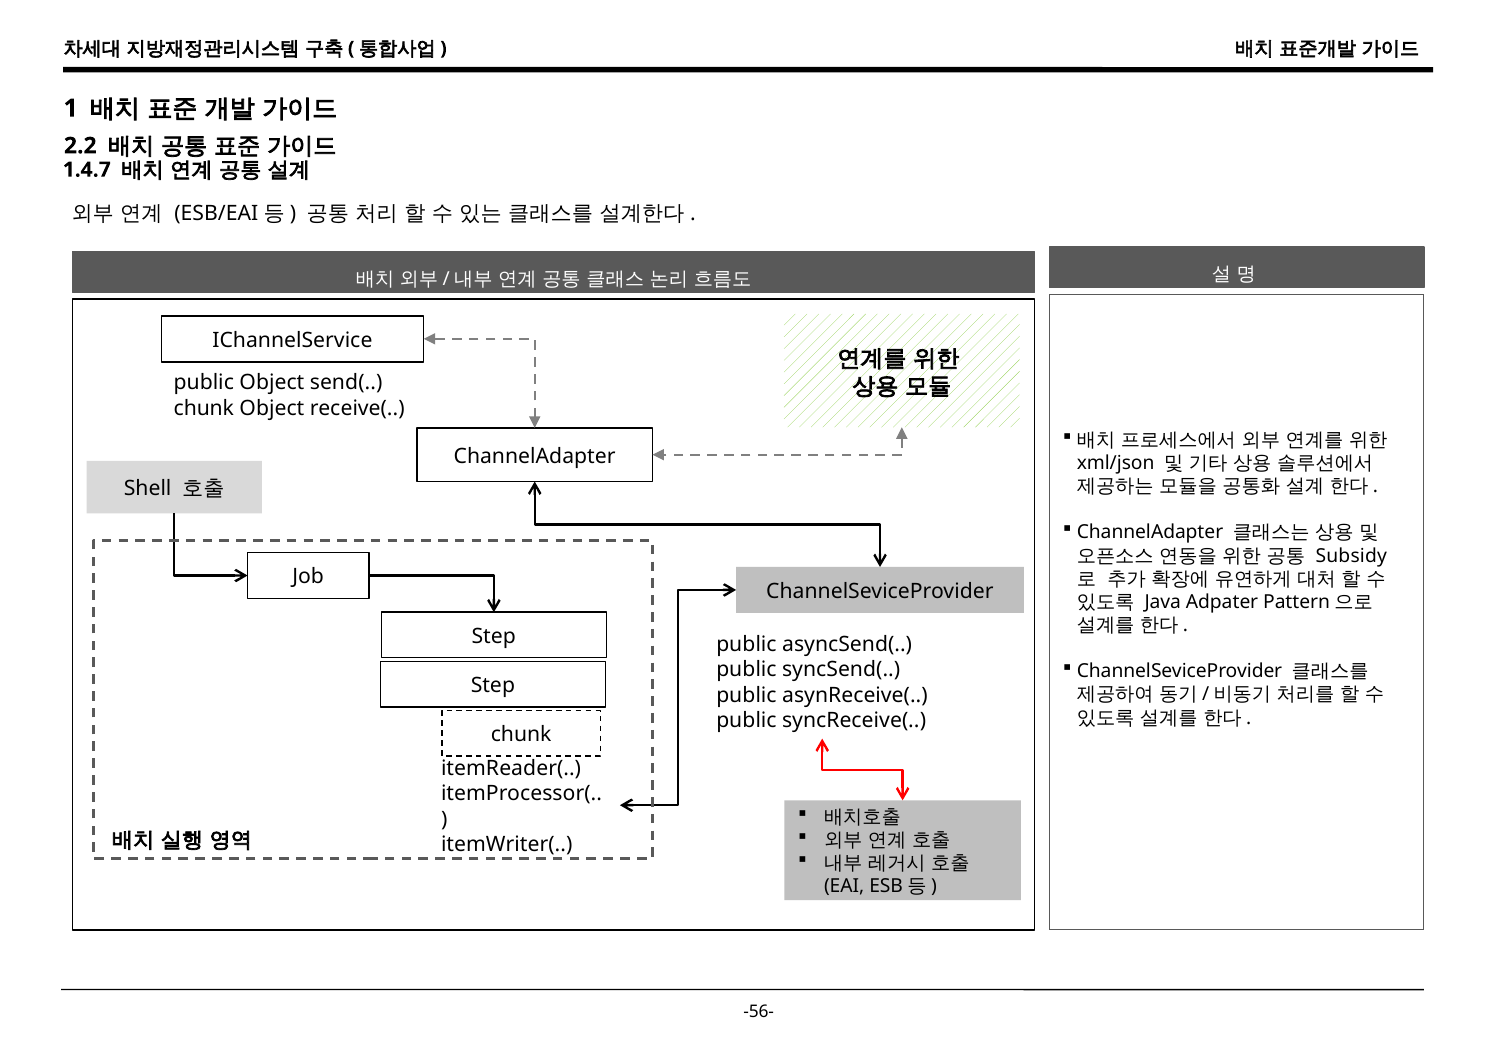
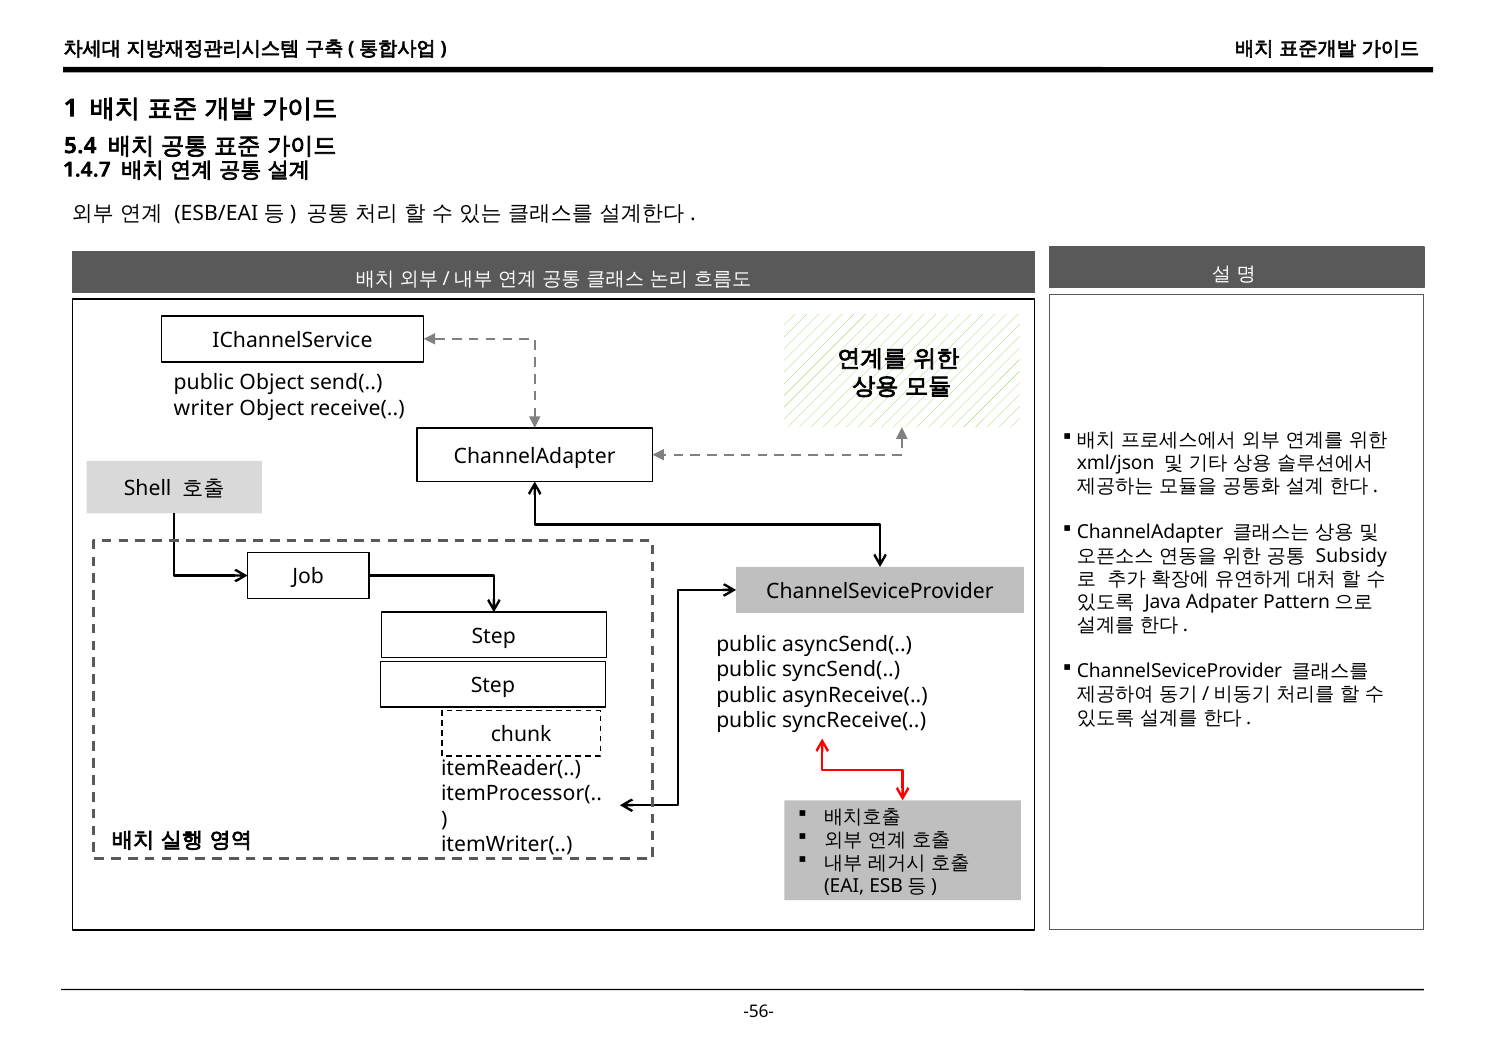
2.2: 2.2 -> 5.4 (80, 146)
chunk: chunk -> writer (204, 408)
